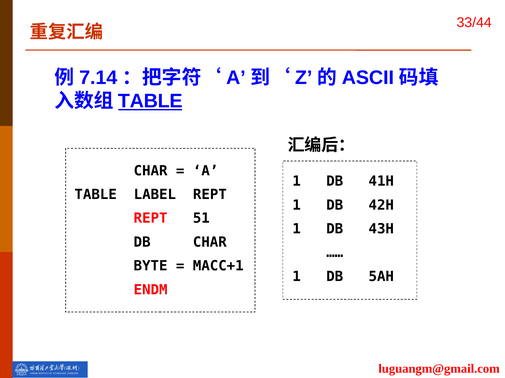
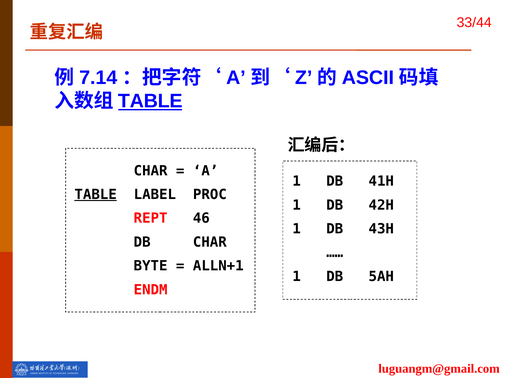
TABLE underline: none -> present (96, 195)
LABEL REPT: REPT -> PROC (210, 195)
51: 51 -> 46 (201, 219)
MACC+1: MACC+1 -> ALLN+1 (218, 267)
